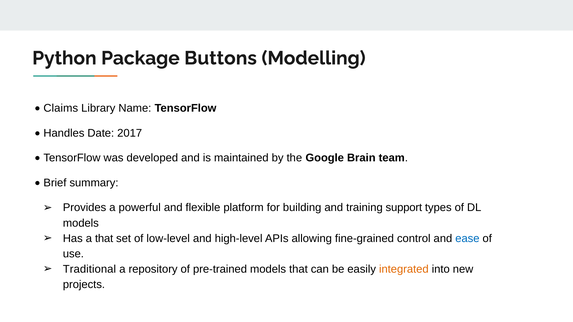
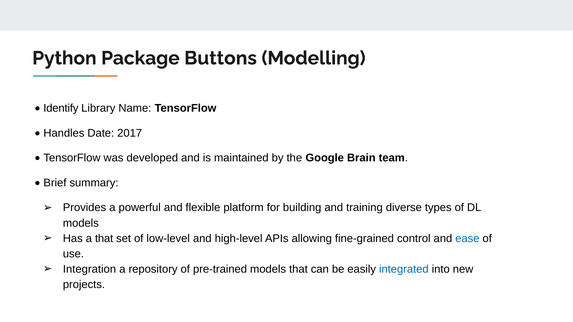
Claims: Claims -> Identify (61, 108)
support: support -> diverse (404, 208)
Traditional: Traditional -> Integration (89, 269)
integrated colour: orange -> blue (404, 269)
